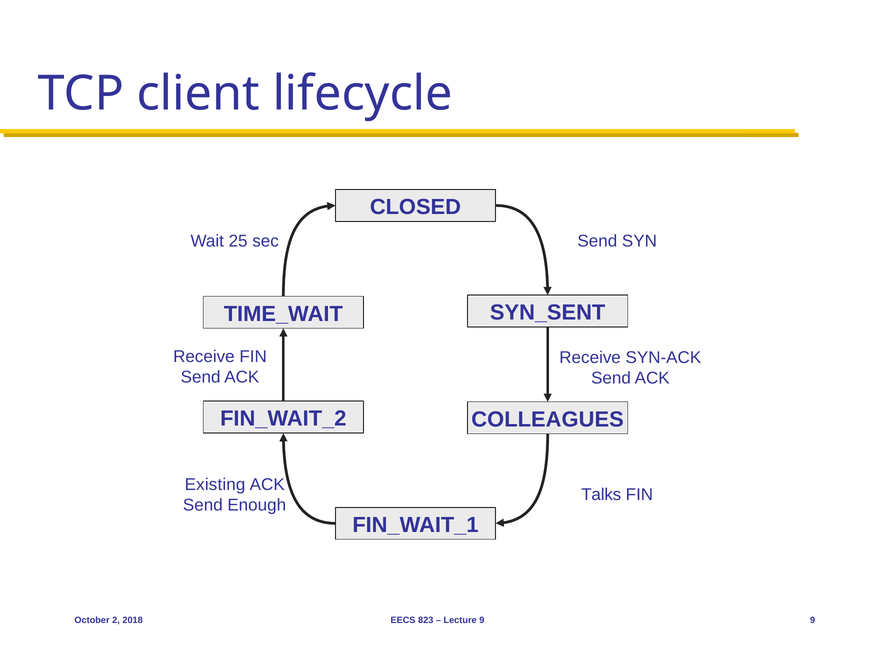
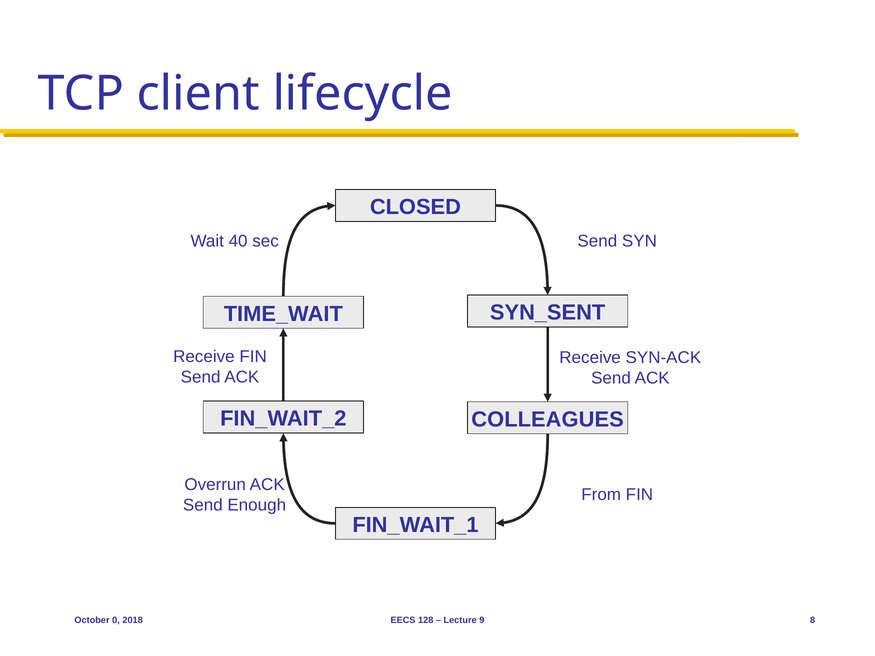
25: 25 -> 40 (238, 241)
Existing: Existing -> Overrun (215, 485)
Talks: Talks -> From (601, 495)
2: 2 -> 0 (116, 620)
823: 823 -> 128 (426, 620)
9 9: 9 -> 8 (813, 620)
